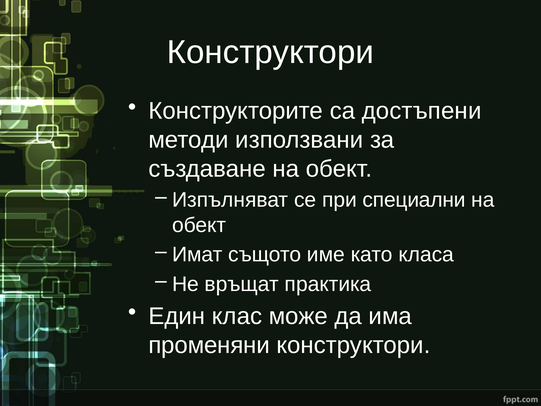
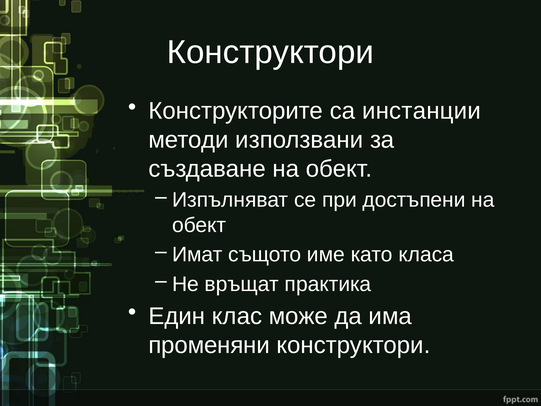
достъпени: достъпени -> инстанции (422, 111)
специални: специални -> достъпени (414, 200)
